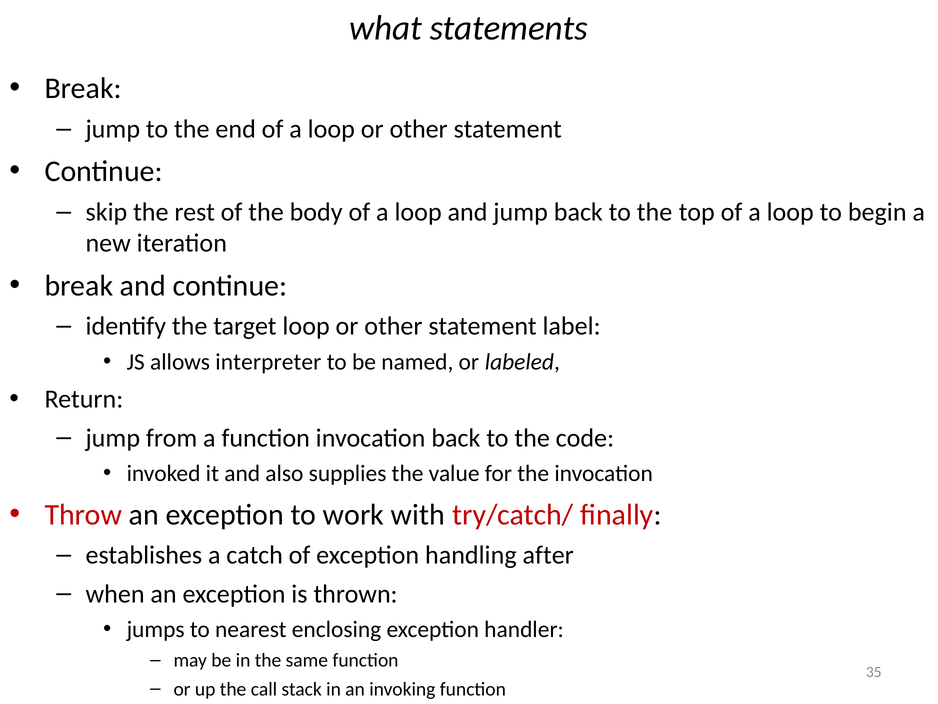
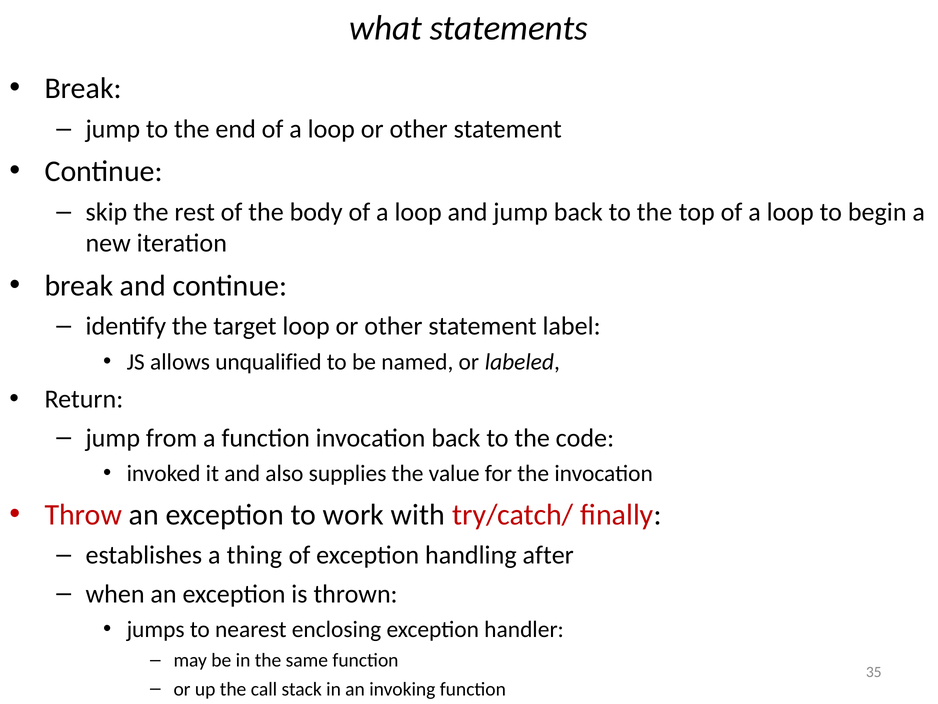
interpreter: interpreter -> unqualified (268, 362)
catch: catch -> thing (254, 555)
